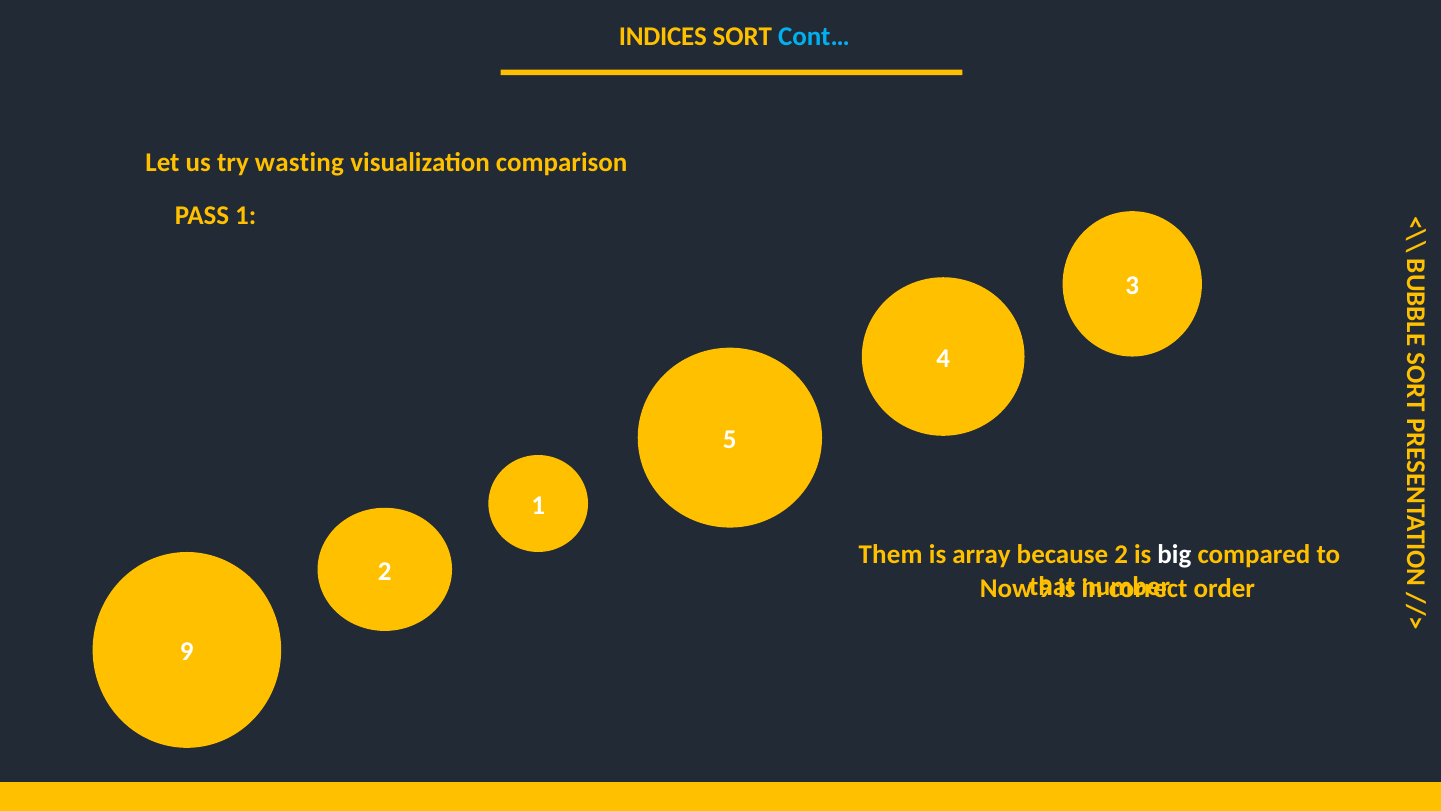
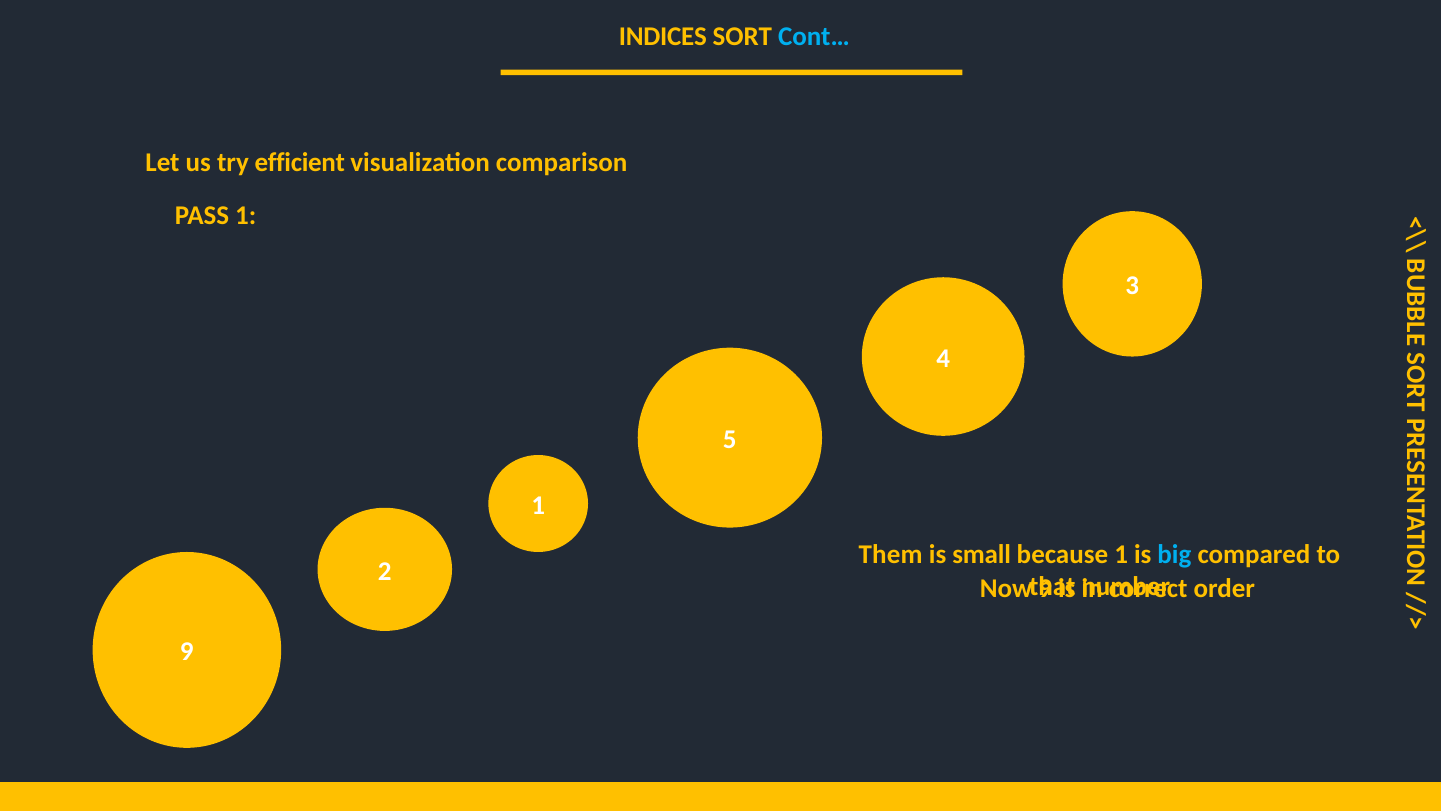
wasting: wasting -> efficient (300, 163)
array: array -> small (982, 554)
because 2: 2 -> 1 (1121, 554)
big colour: white -> light blue (1174, 554)
